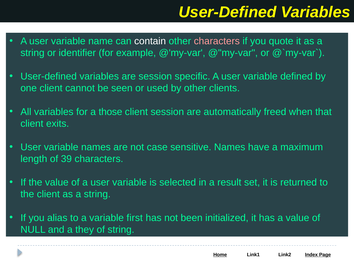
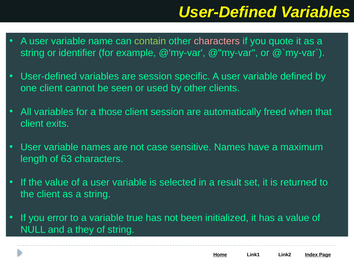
contain colour: white -> light green (150, 41)
39: 39 -> 63 (66, 159)
alias: alias -> error (57, 218)
first: first -> true (135, 218)
